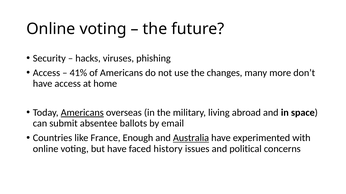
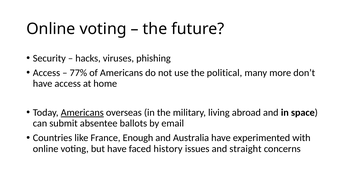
41%: 41% -> 77% (78, 73)
changes: changes -> political (224, 73)
Australia underline: present -> none (191, 138)
political: political -> straight (245, 149)
